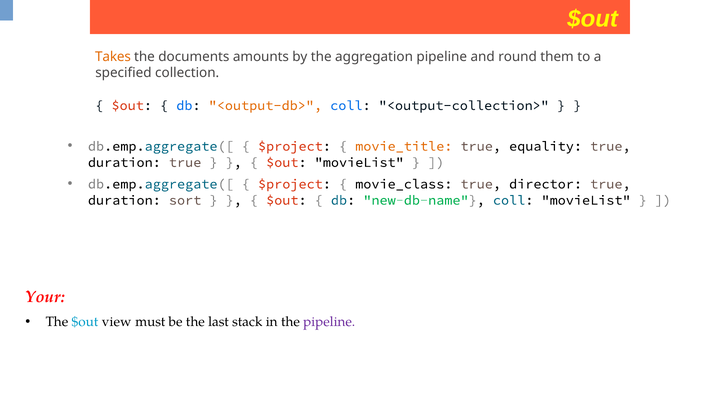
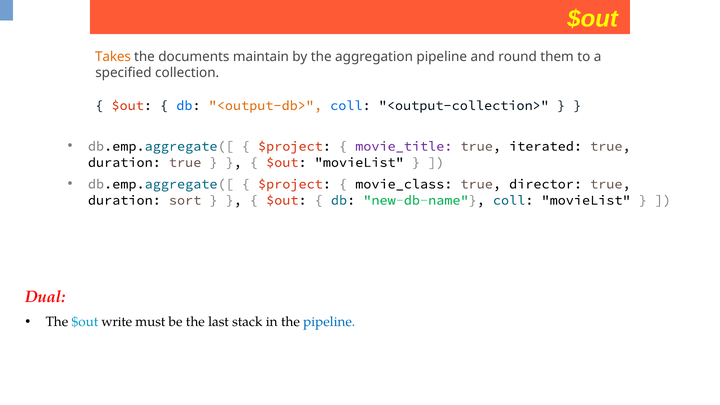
amounts: amounts -> maintain (261, 57)
movie_title colour: orange -> purple (404, 146)
equality: equality -> iterated (546, 146)
Your: Your -> Dual (45, 297)
view: view -> write (117, 322)
pipeline colour: purple -> blue (329, 322)
